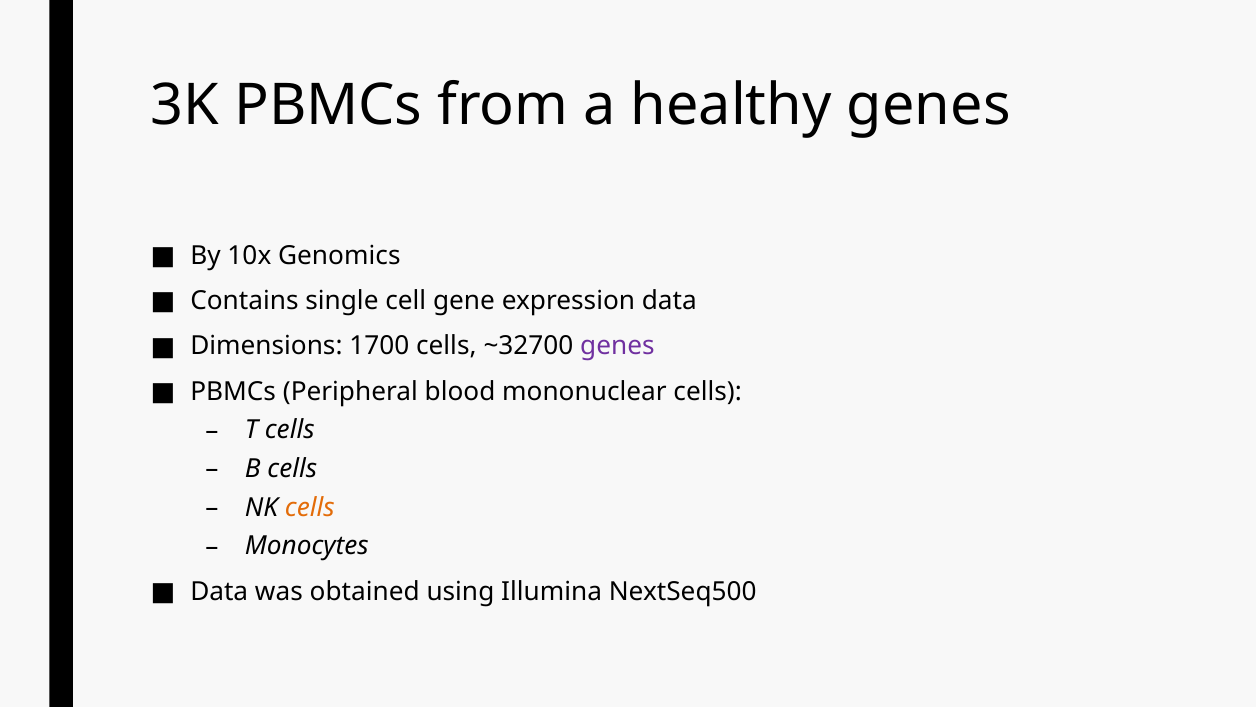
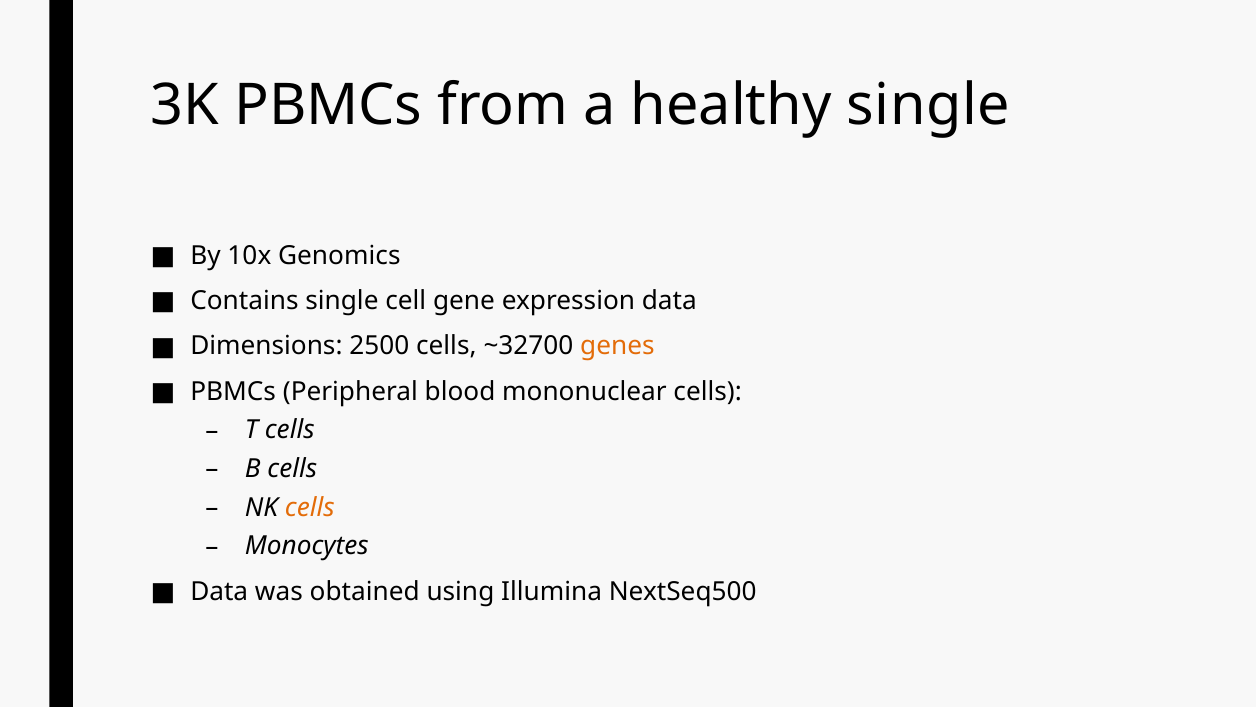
healthy genes: genes -> single (928, 106)
1700: 1700 -> 2500 (379, 346)
genes colour: purple -> orange (617, 346)
